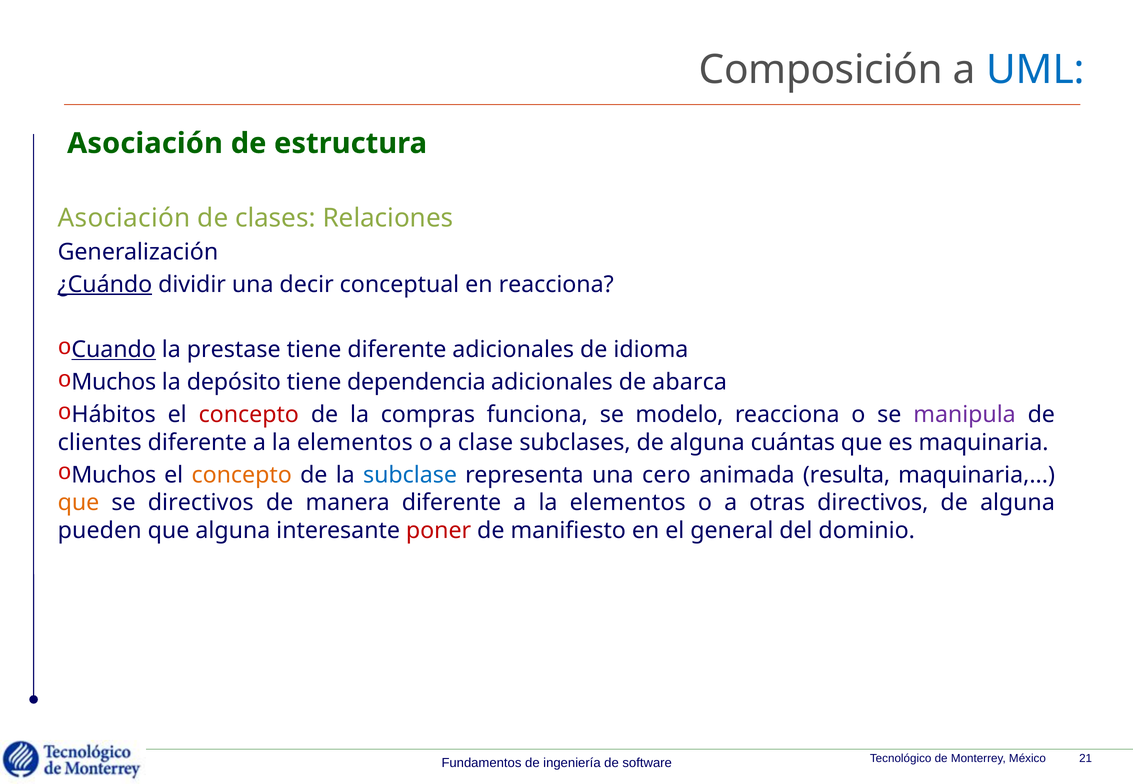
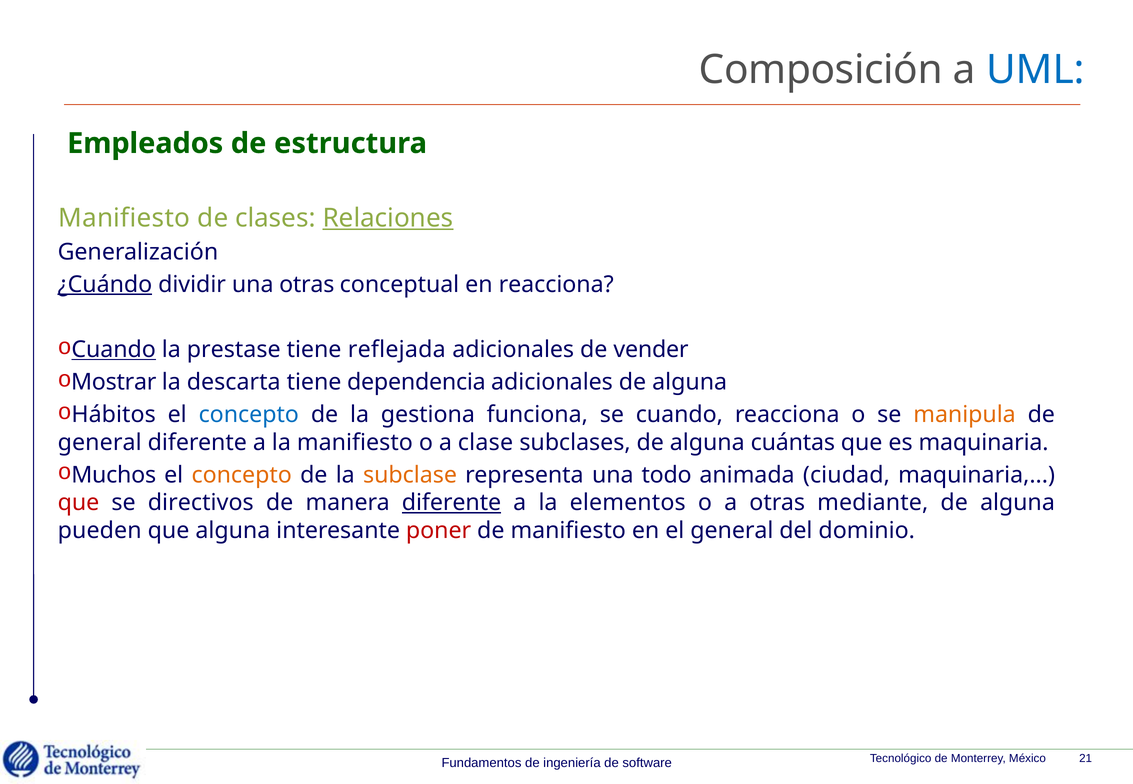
Asociación: Asociación -> Empleados (145, 143)
Asociación: Asociación -> Manifiesto (124, 218)
Relaciones underline: none -> present (388, 218)
una decir: decir -> otras (307, 285)
tiene diferente: diferente -> reflejada (397, 350)
idioma: idioma -> vender (651, 350)
Muchos: Muchos -> Mostrar (114, 382)
depósito: depósito -> descarta (234, 382)
adicionales de abarca: abarca -> alguna (690, 382)
concepto colour: red -> blue (249, 415)
compras: compras -> gestiona (428, 415)
se modelo: modelo -> cuando (679, 415)
manipula colour: purple -> orange (965, 415)
clientes: clientes -> general (100, 443)
elementos: elementos -> manifiesto (355, 443)
subclase colour: blue -> orange (410, 475)
cero: cero -> todo (667, 475)
resulta: resulta -> ciudad (846, 475)
que colour: orange -> red (78, 503)
diferente underline: none -> present (452, 503)
otras directivos: directivos -> mediante (873, 503)
